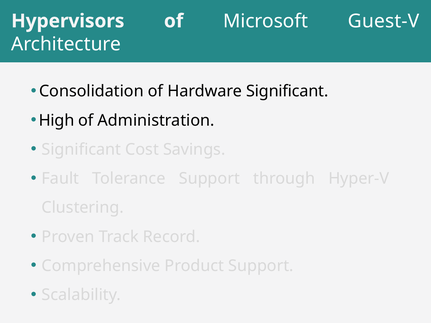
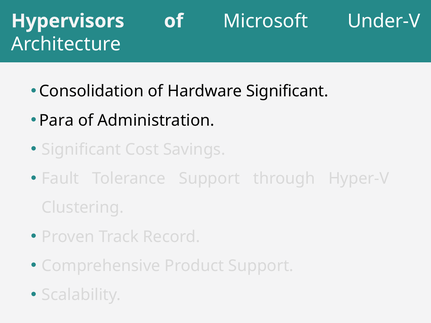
Guest-V: Guest-V -> Under-V (384, 21)
High: High -> Para (56, 120)
